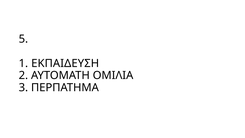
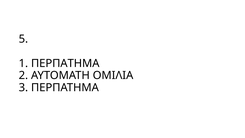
1 ΕΚΠΑΙΔΕΥΣΗ: ΕΚΠΑΙΔΕΥΣΗ -> ΠΕΡΠΑΤΗΜΑ (65, 63)
